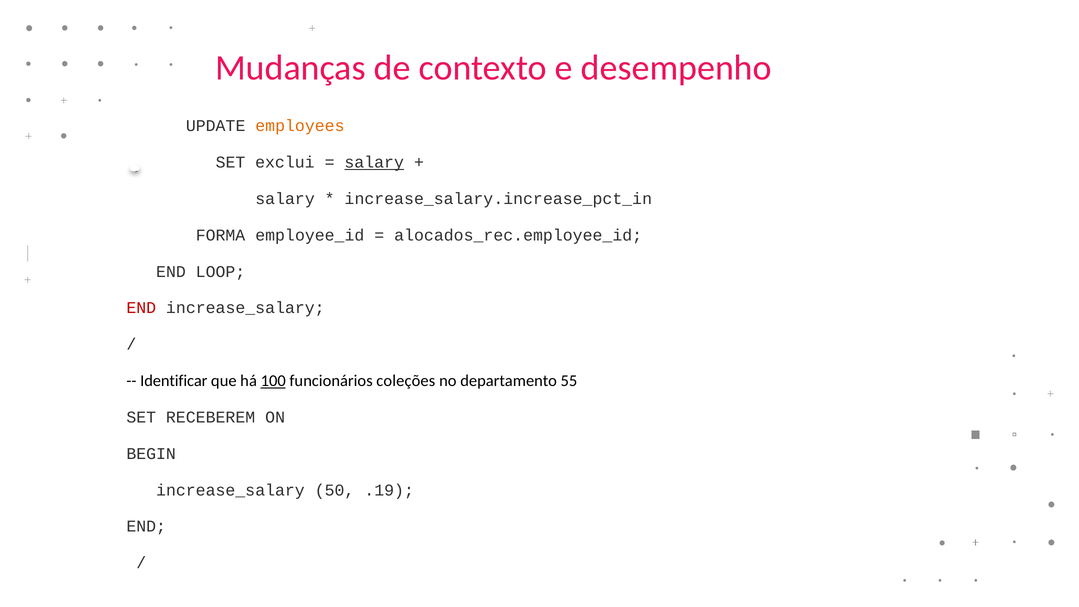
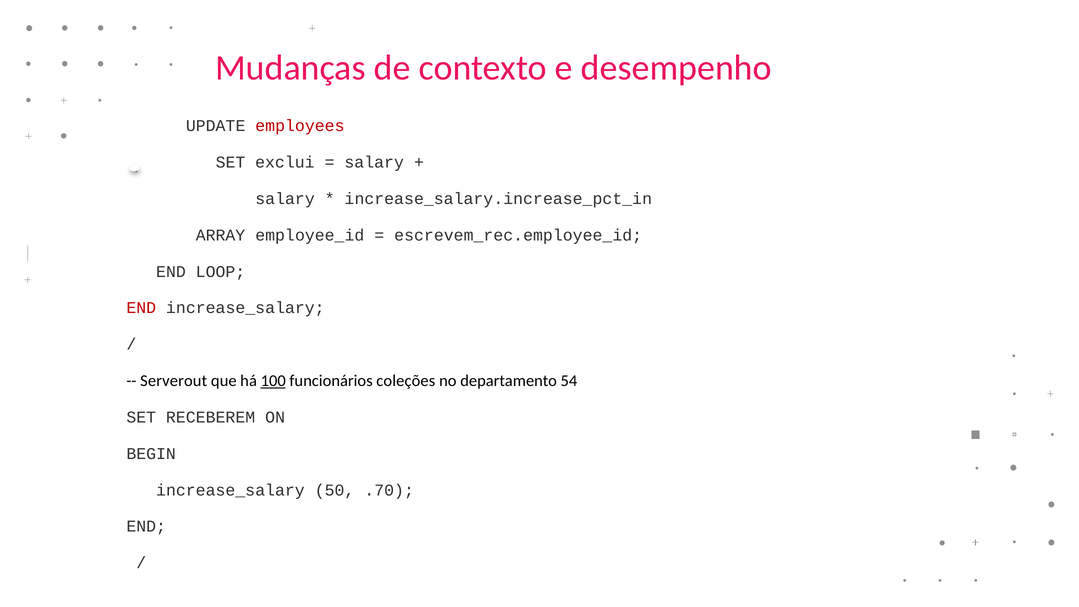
employees colour: orange -> red (300, 126)
salary underline: present -> none (374, 162)
FORMA: FORMA -> ARRAY (221, 235)
alocados_rec.employee_id: alocados_rec.employee_id -> escrevem_rec.employee_id (518, 235)
Identificar: Identificar -> Serverout (174, 381)
55: 55 -> 54 (569, 381)
.19: .19 -> .70 (389, 491)
